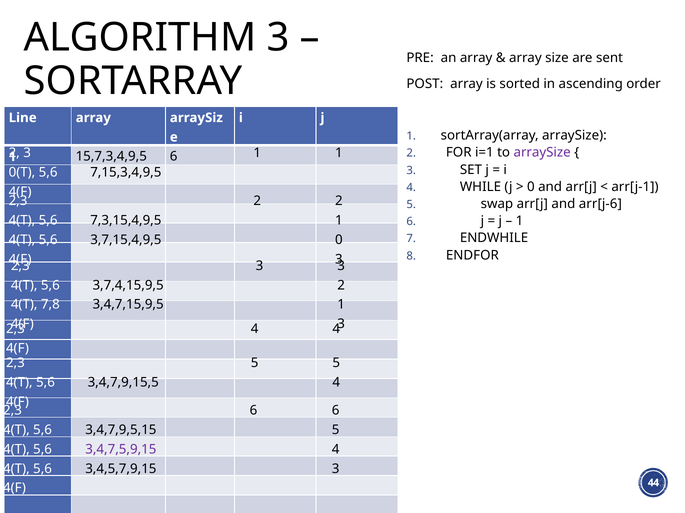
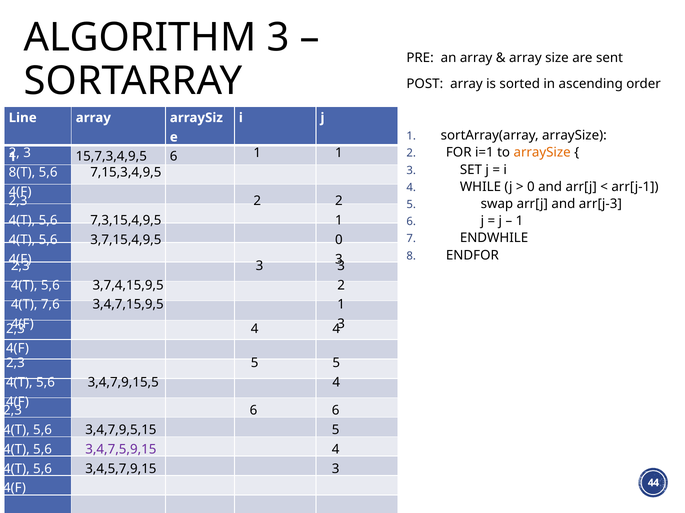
arraySize colour: purple -> orange (542, 153)
0(T: 0(T -> 8(T (22, 173)
arr[j-6: arr[j-6 -> arr[j-3 (600, 204)
7,8: 7,8 -> 7,6 (50, 305)
